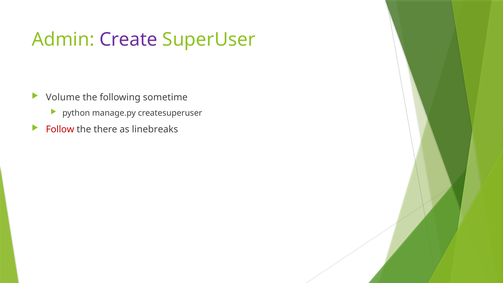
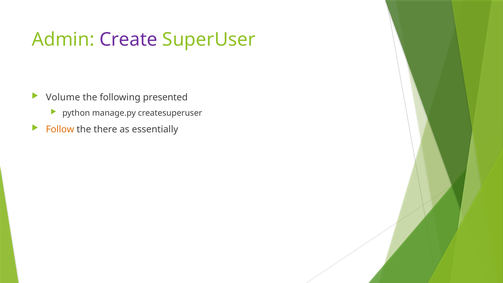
sometime: sometime -> presented (165, 97)
Follow colour: red -> orange (60, 129)
linebreaks: linebreaks -> essentially (155, 129)
